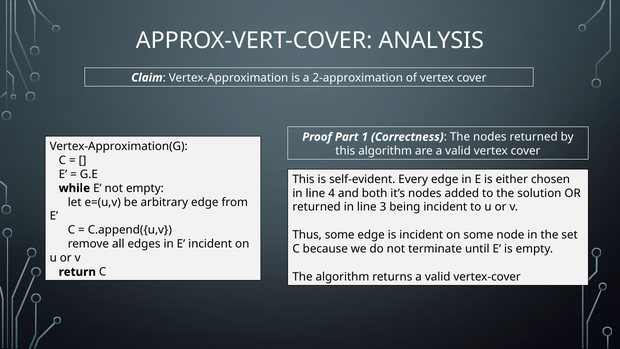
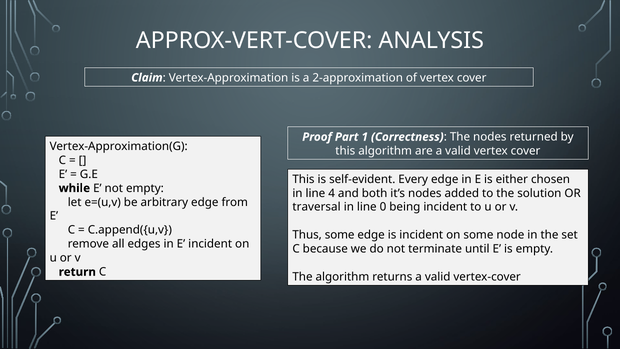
returned: returned -> traversal (317, 207)
3: 3 -> 0 (383, 207)
